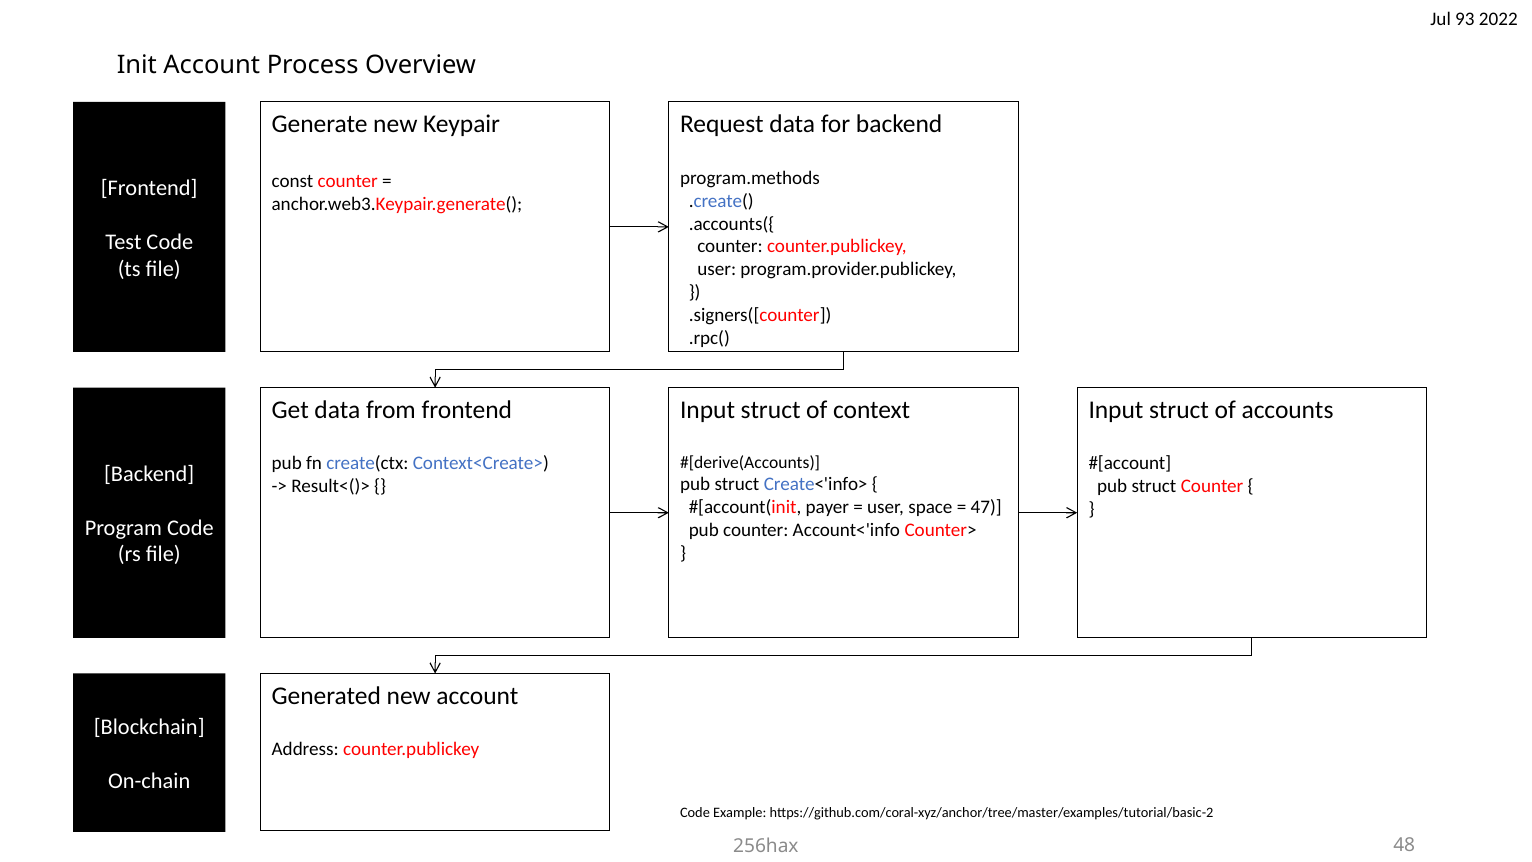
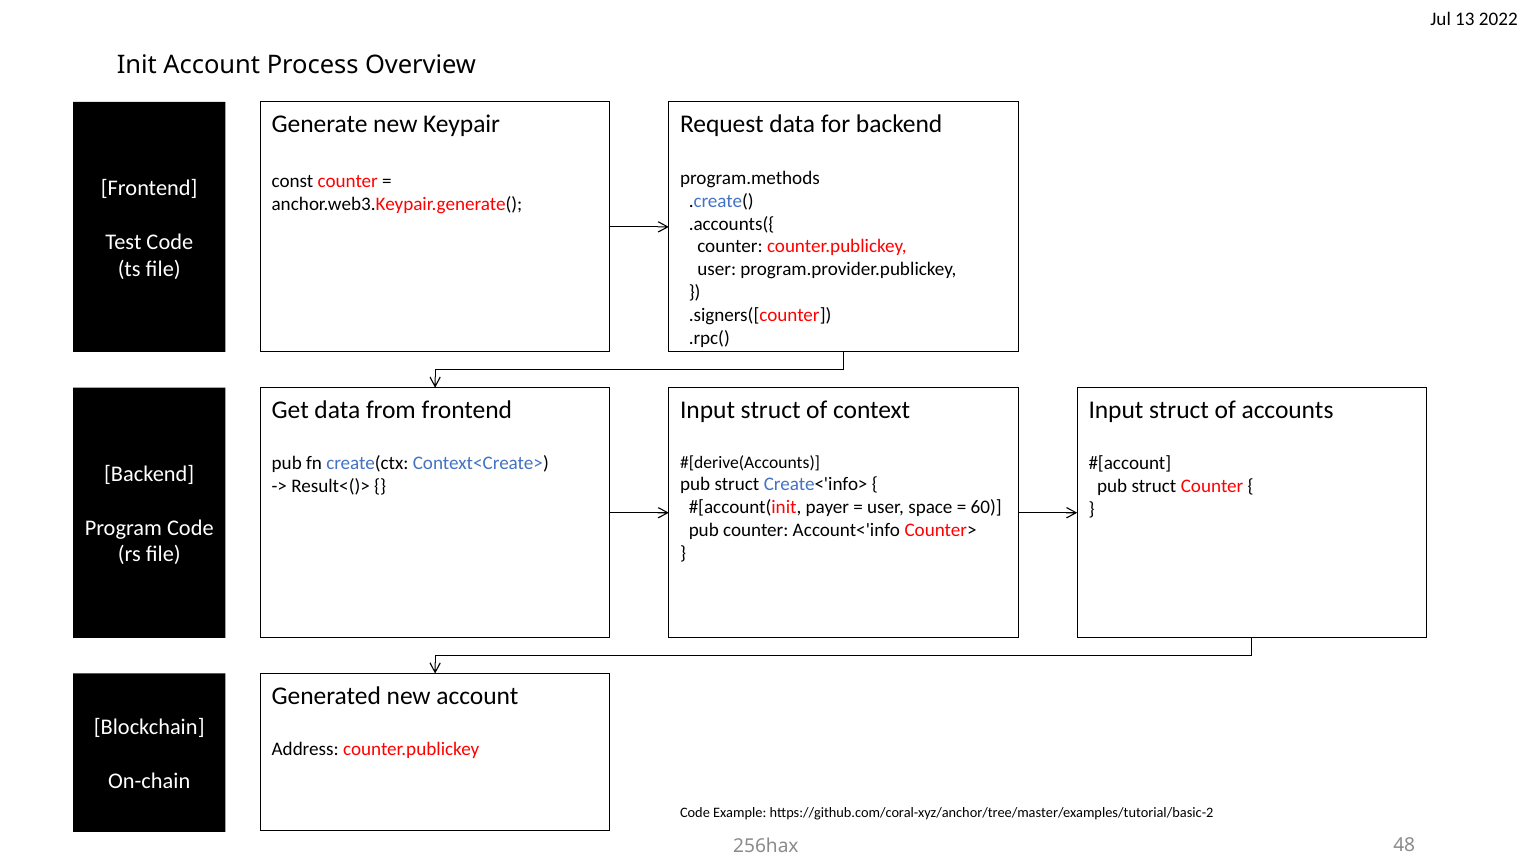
93: 93 -> 13 (1465, 20)
47: 47 -> 60 (986, 507)
